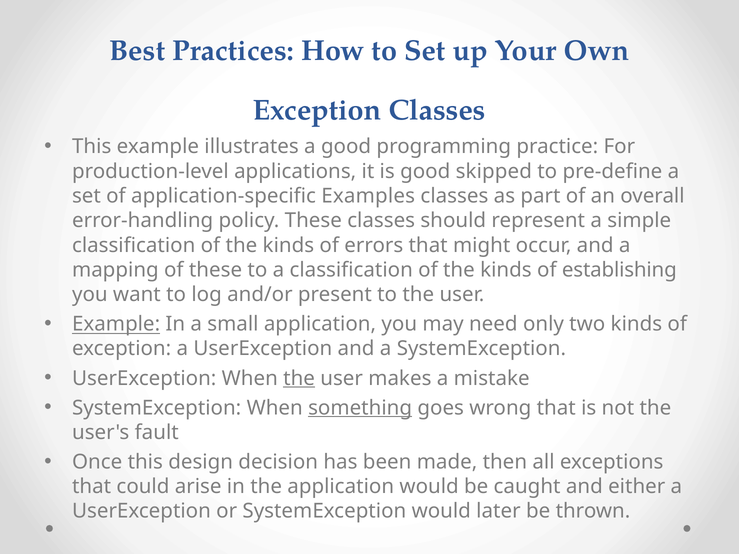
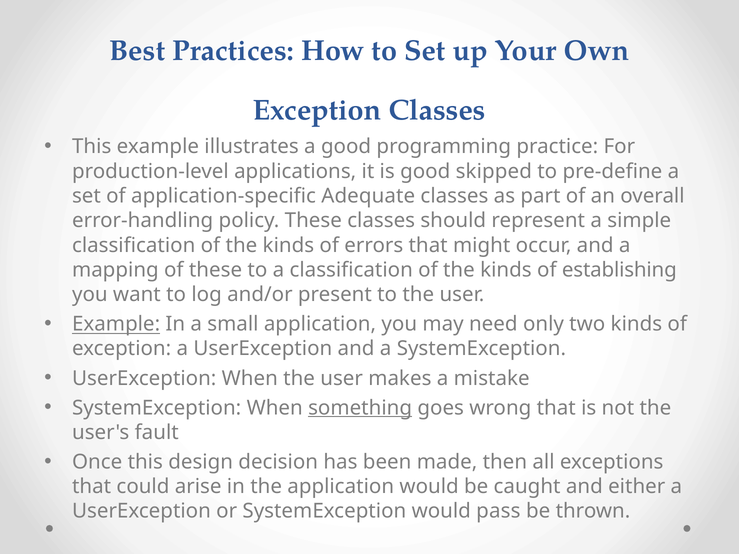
Examples: Examples -> Adequate (368, 196)
the underline: present -> none (299, 378)
later: later -> pass (498, 511)
